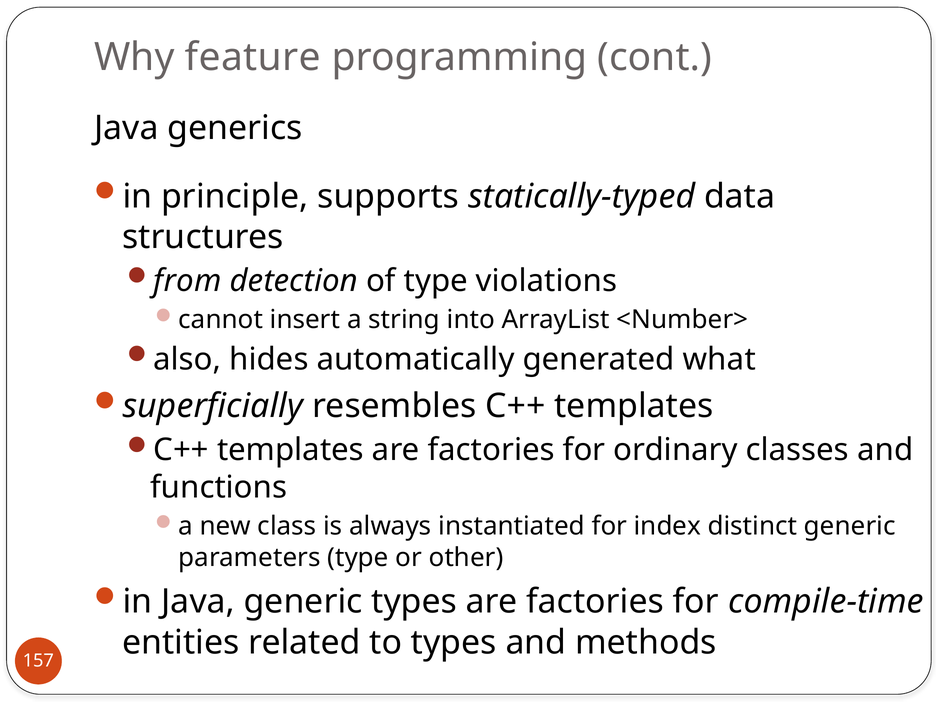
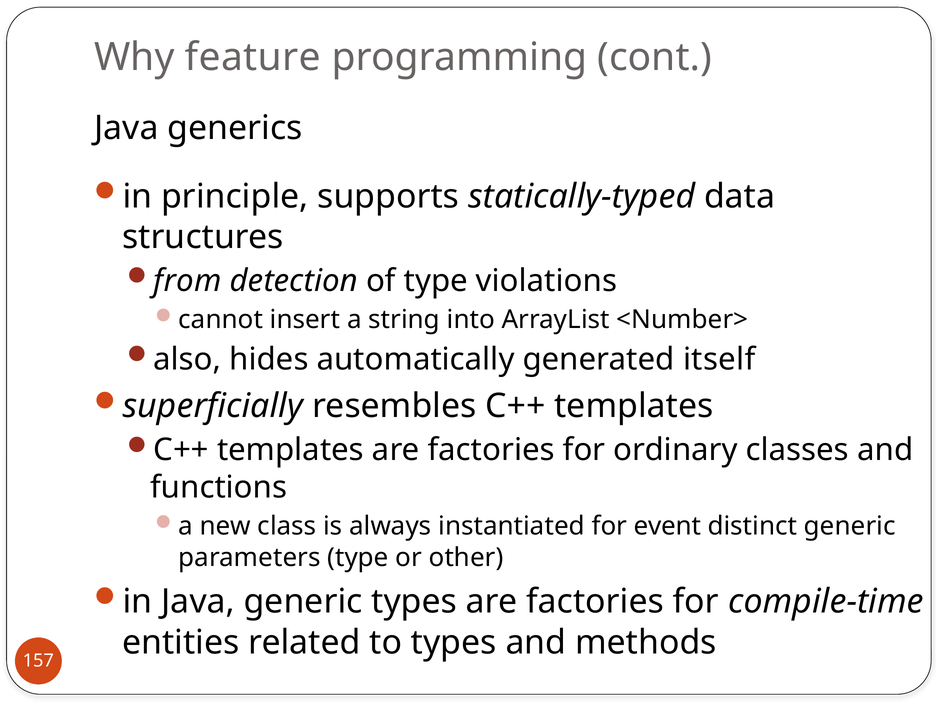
what: what -> itself (719, 359)
index: index -> event (667, 526)
